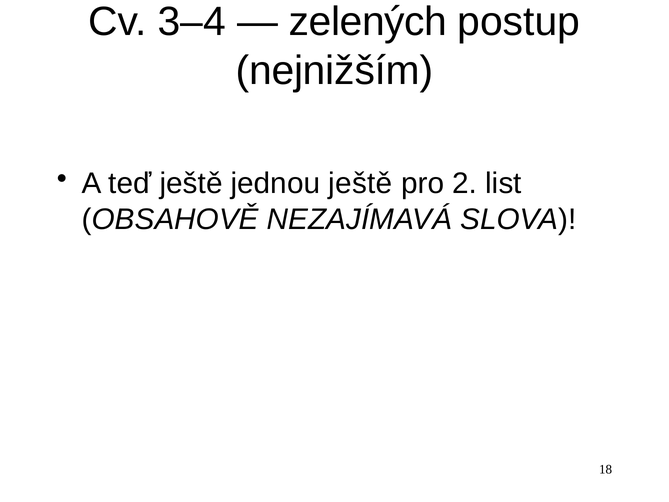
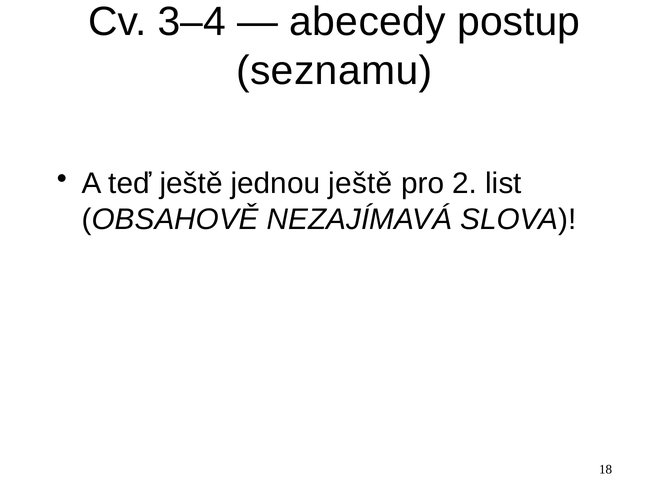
zelených: zelených -> abecedy (368, 22)
nejnižším: nejnižším -> seznamu (334, 71)
